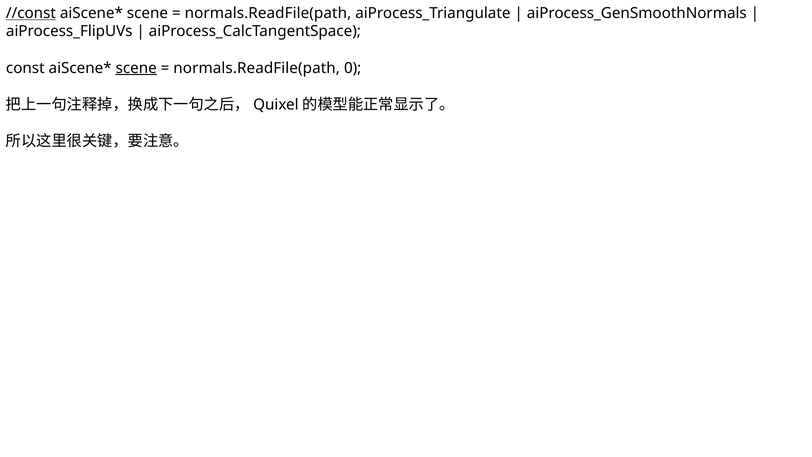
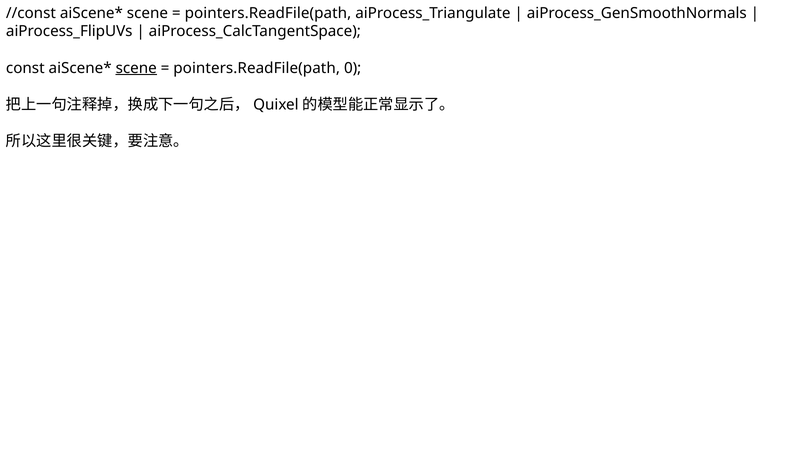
//const underline: present -> none (31, 13)
normals.ReadFile(path: normals.ReadFile(path -> pointers.ReadFile(path (268, 13)
normals.ReadFile(path: normals.ReadFile(path -> pointers.ReadFile(path (257, 68)
